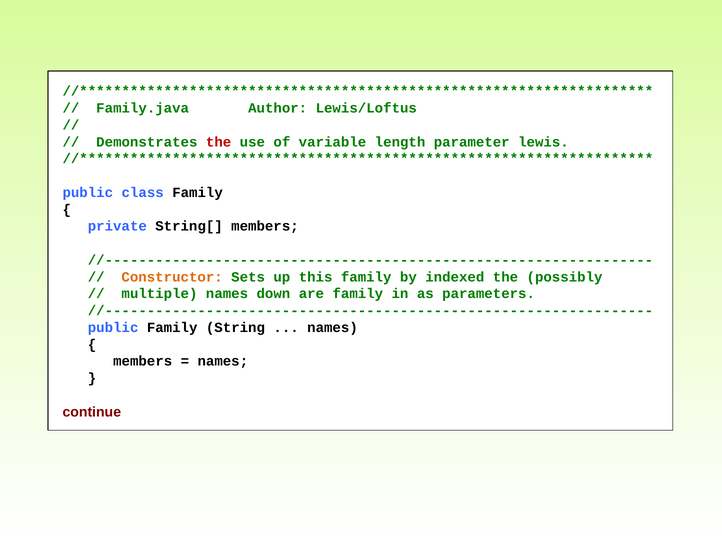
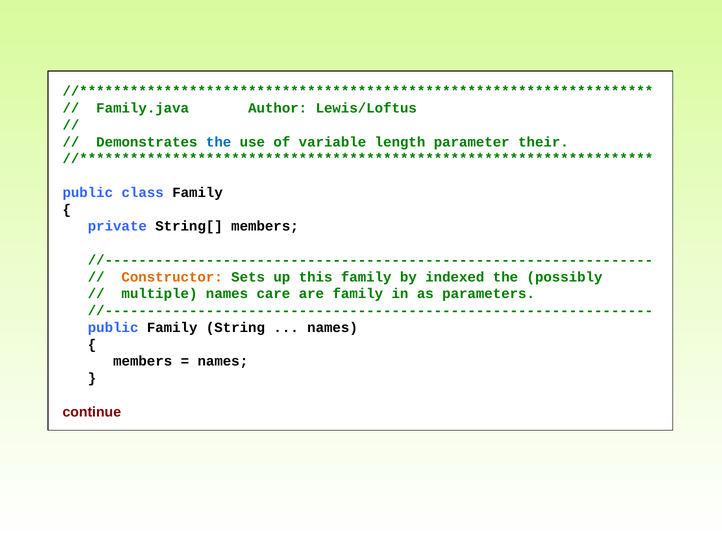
the colour: red -> blue (219, 142)
lewis: lewis -> their (543, 142)
down: down -> care (273, 294)
